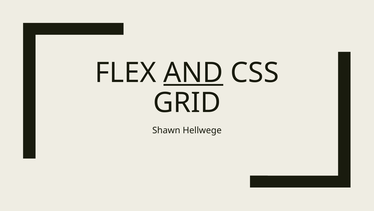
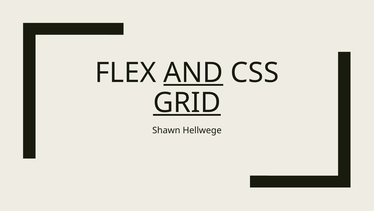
GRID underline: none -> present (187, 103)
